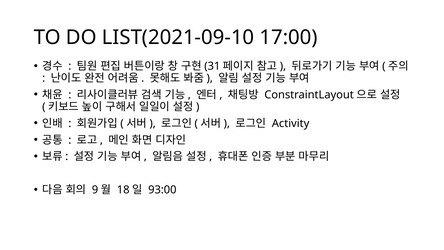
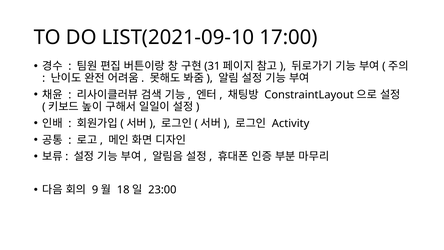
93:00: 93:00 -> 23:00 (162, 190)
